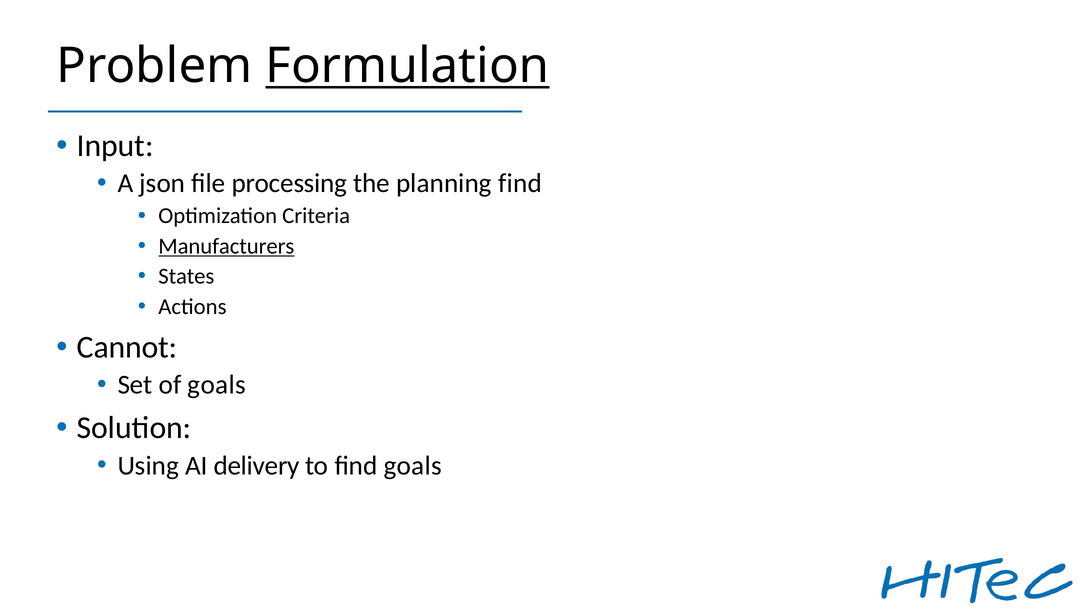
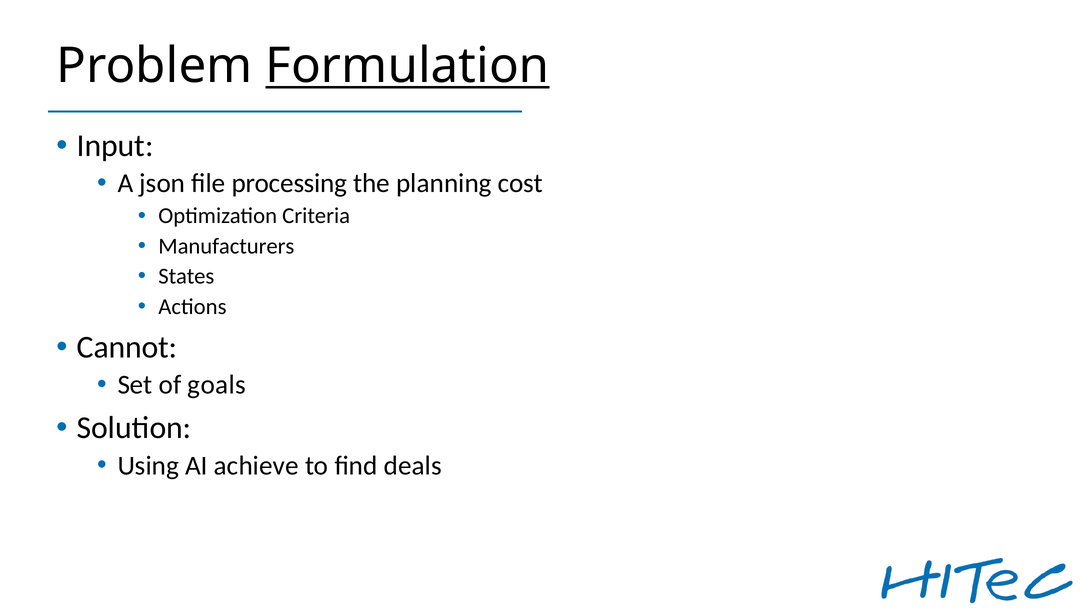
planning find: find -> cost (520, 183)
Manufacturers underline: present -> none (226, 246)
delivery: delivery -> achieve (256, 465)
find goals: goals -> deals (413, 465)
